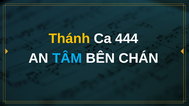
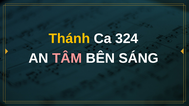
444: 444 -> 324 (127, 39)
TÂM colour: light blue -> pink (67, 58)
CHÁN: CHÁN -> SÁNG (139, 58)
